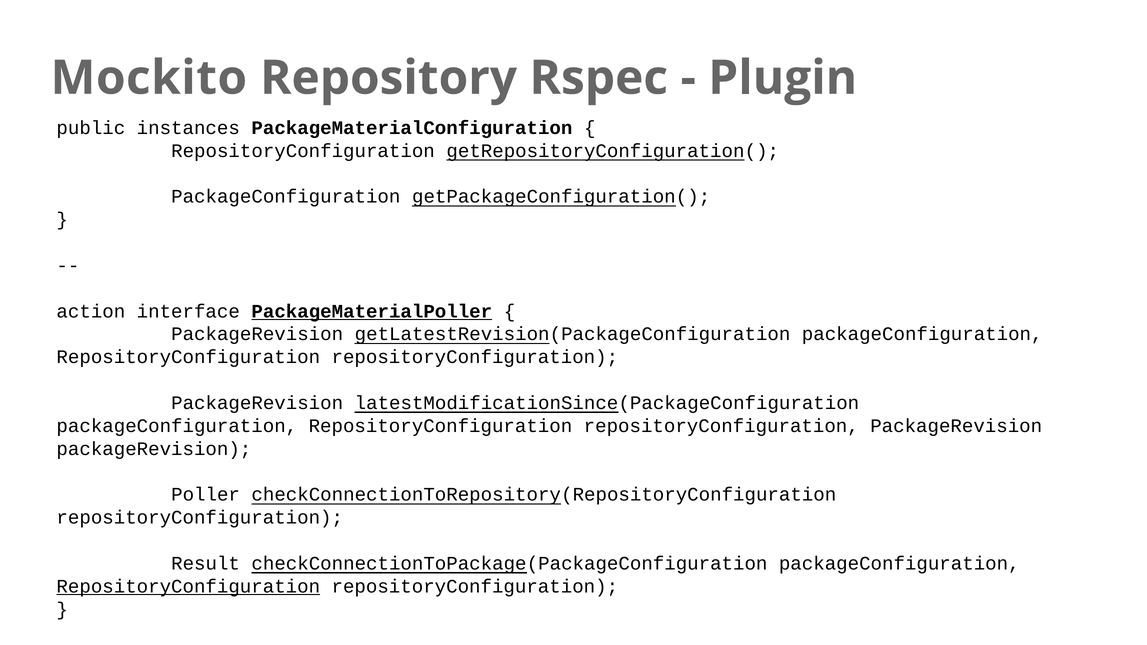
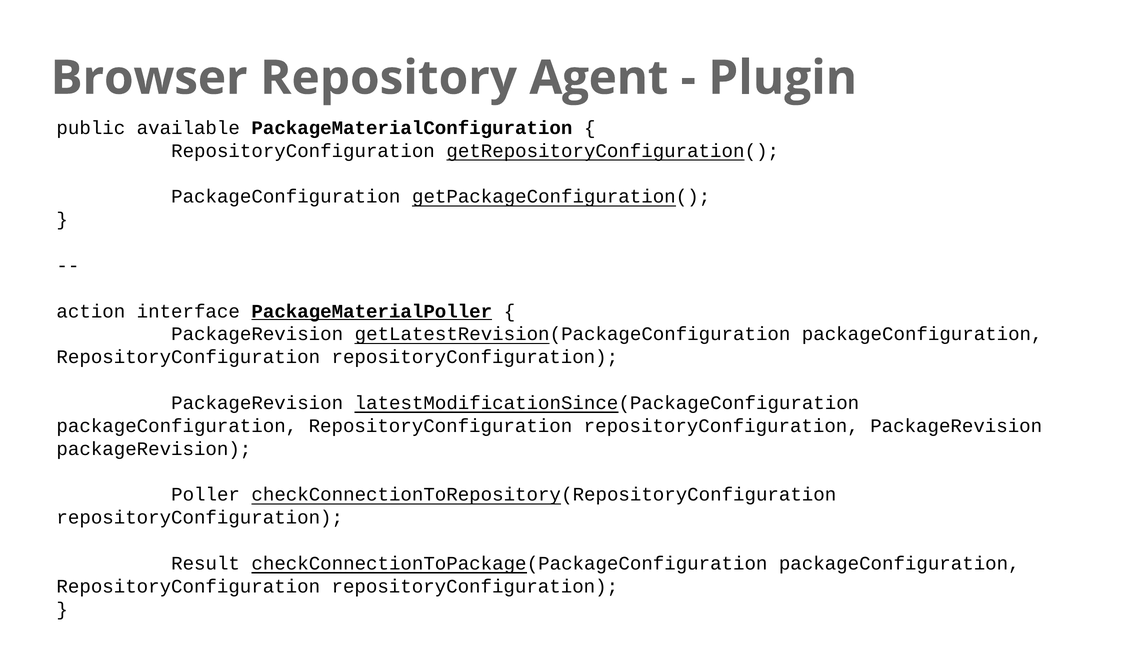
Mockito: Mockito -> Browser (149, 78)
Rspec: Rspec -> Agent (599, 78)
instances: instances -> available (188, 128)
RepositoryConfiguration underline: present -> none (188, 587)
